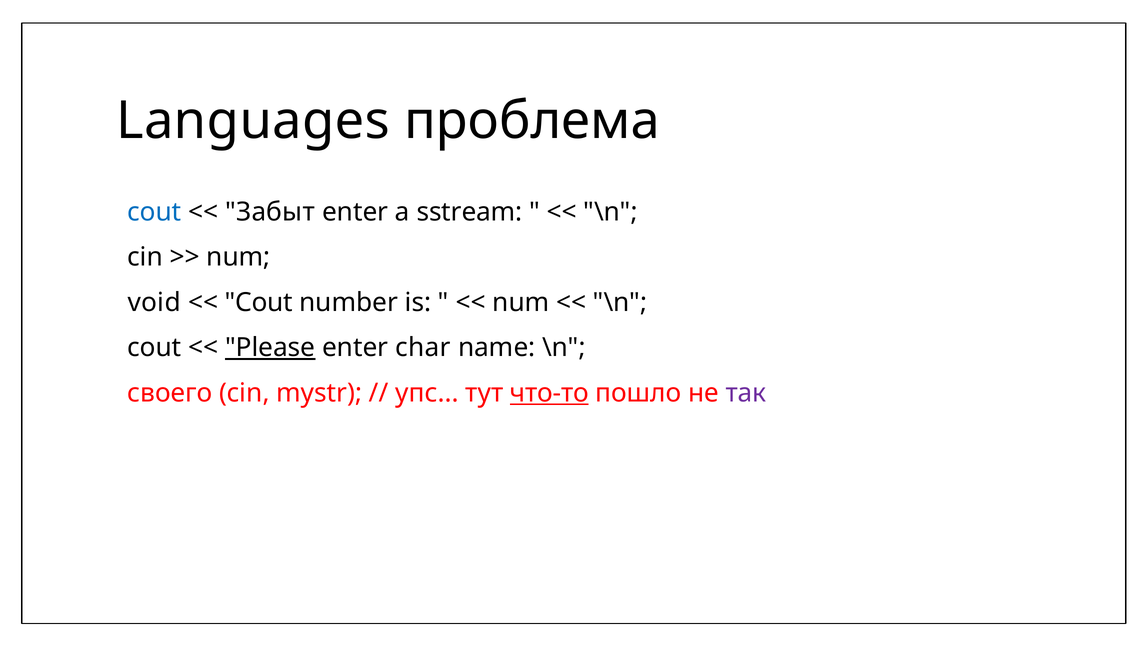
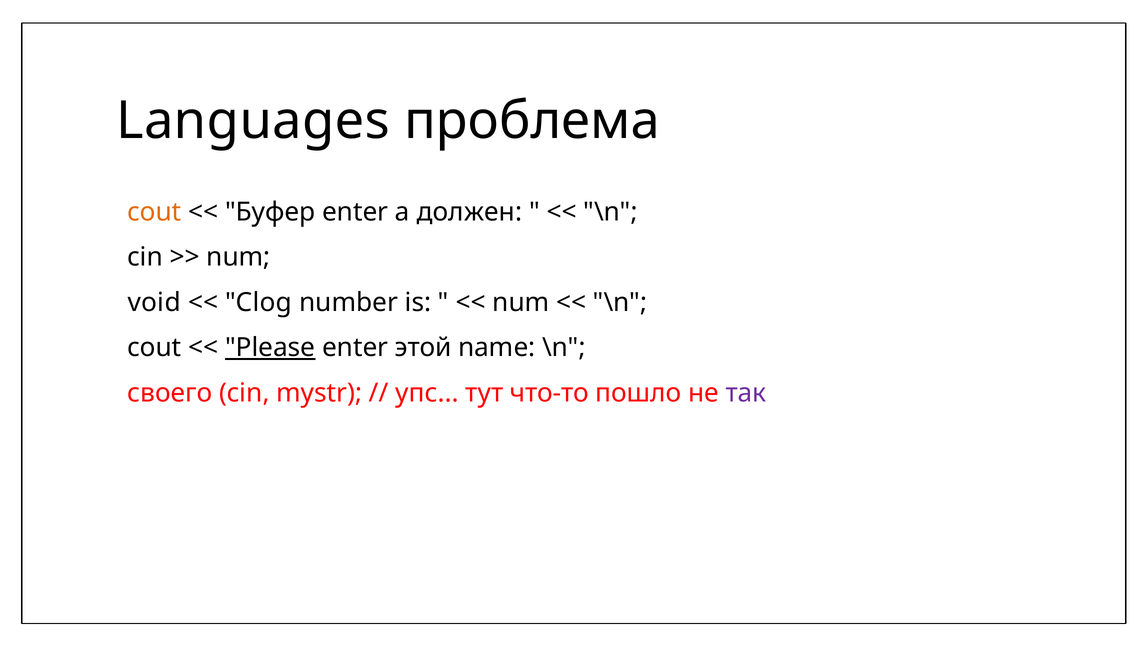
cout colour: blue -> orange (154, 212)
Забыт: Забыт -> Буфер (270, 212)
sstream: sstream -> должен (469, 212)
Сout: Сout -> Clog (259, 302)
char: char -> этой (423, 348)
что-то underline: present -> none (549, 393)
